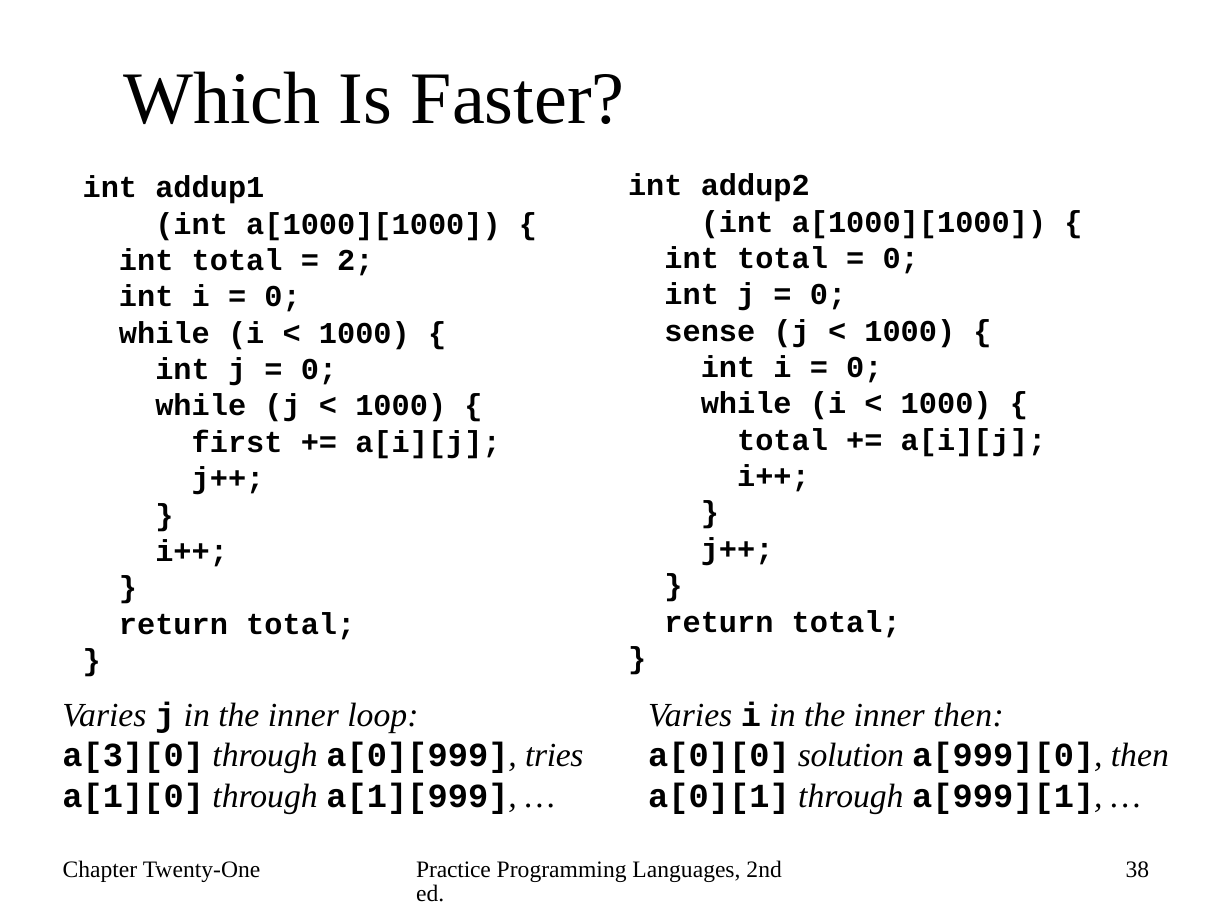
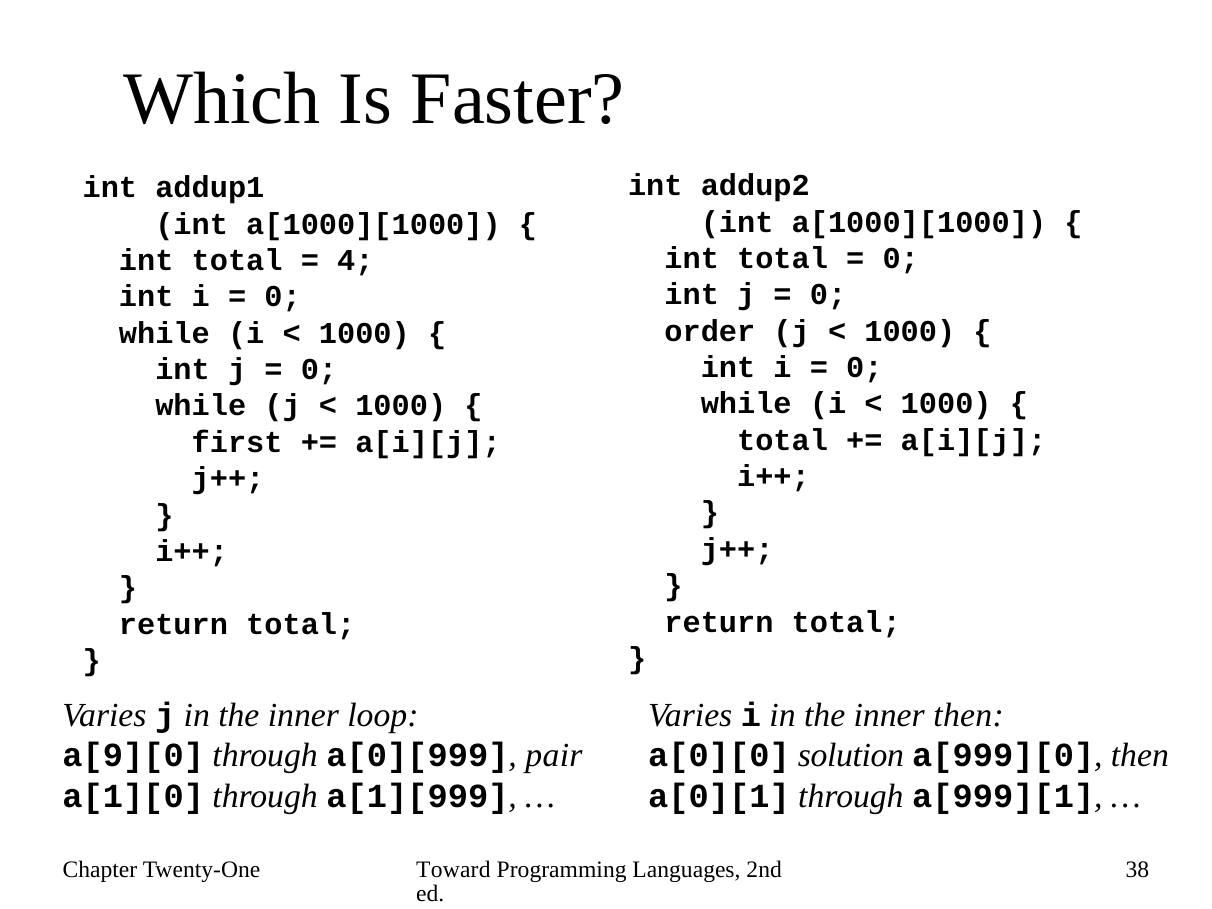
2: 2 -> 4 (355, 261)
sense: sense -> order (710, 331)
a[3][0: a[3][0 -> a[9][0 (133, 756)
tries: tries -> pair (554, 756)
Practice: Practice -> Toward (453, 870)
